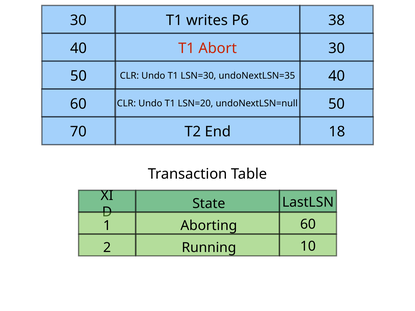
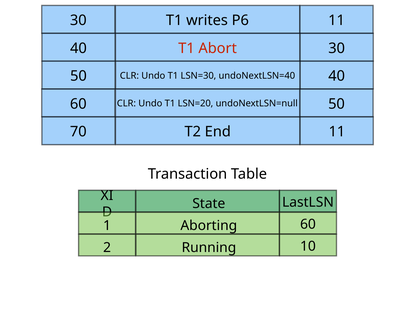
P6 38: 38 -> 11 (337, 20)
undoNextLSN=35: undoNextLSN=35 -> undoNextLSN=40 (257, 76)
70 18: 18 -> 11 (337, 132)
